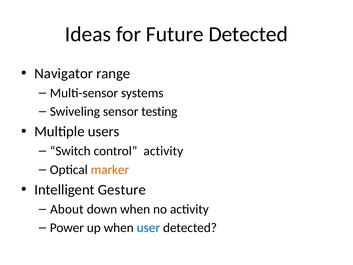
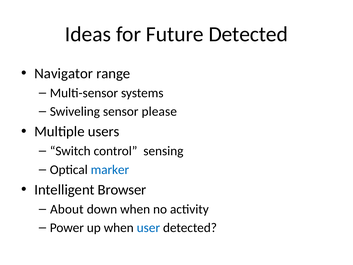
testing: testing -> please (159, 111)
control activity: activity -> sensing (163, 151)
marker colour: orange -> blue (110, 170)
Gesture: Gesture -> Browser (122, 190)
